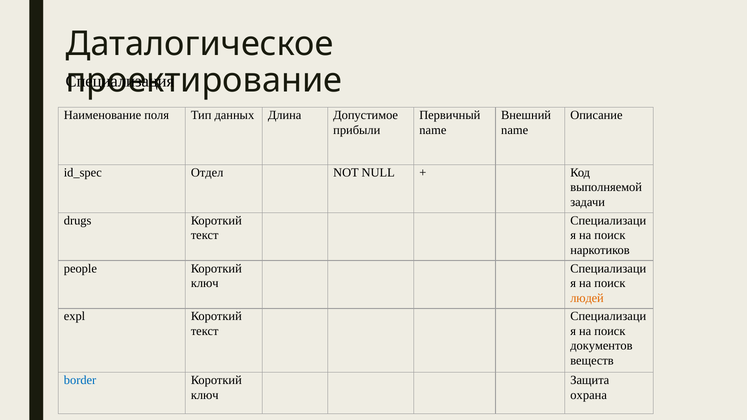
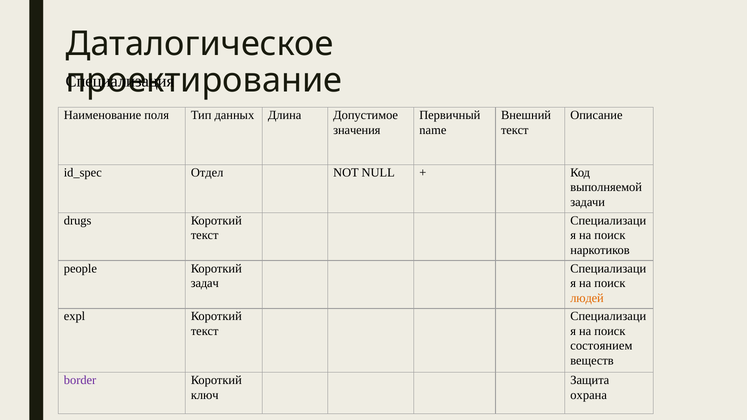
прибыли: прибыли -> значения (357, 130)
name: name -> текст (515, 130)
ключ: ключ -> задач (205, 283)
документов: документов -> состоянием (601, 346)
border colour: blue -> purple (80, 380)
